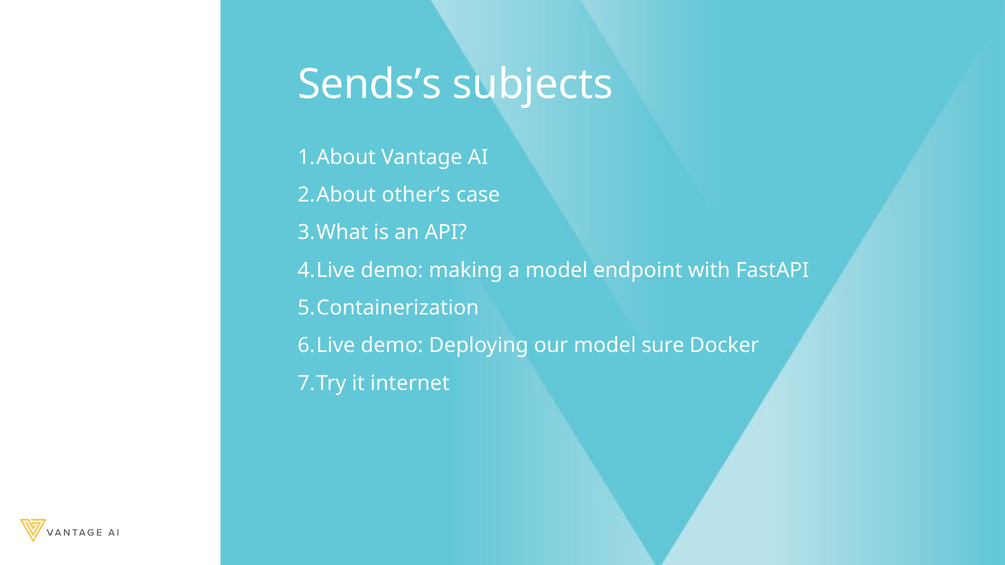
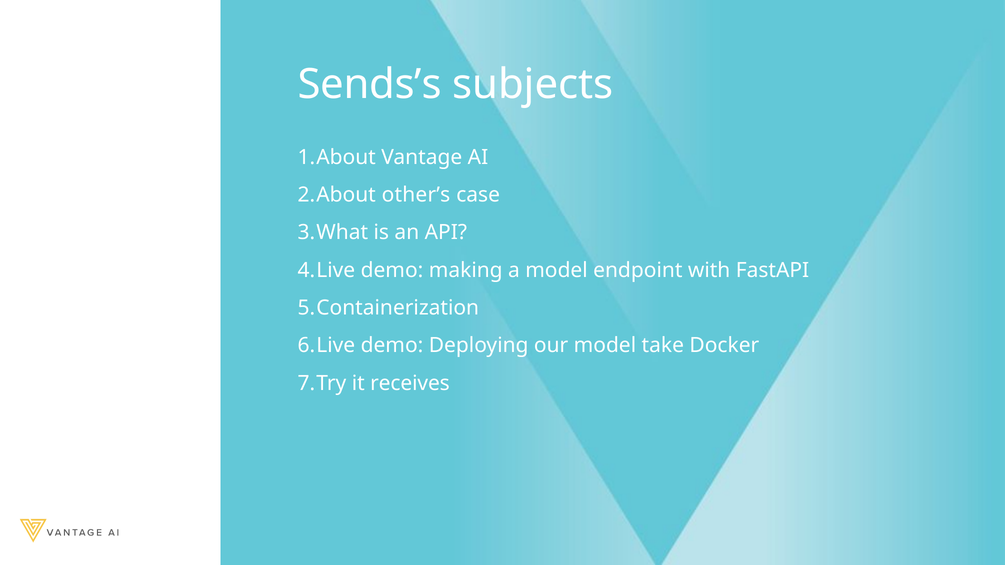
sure: sure -> take (663, 346)
internet: internet -> receives (410, 383)
